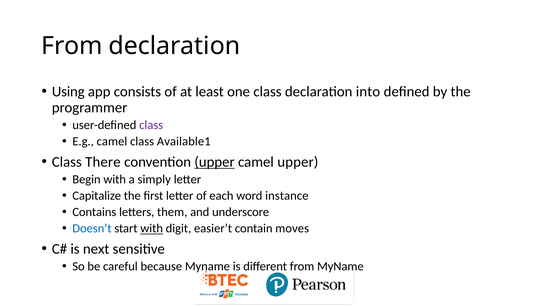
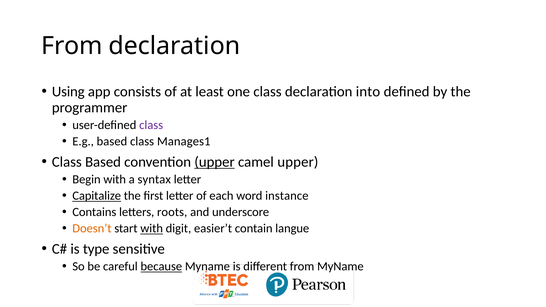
E.g camel: camel -> based (112, 142)
Available1: Available1 -> Manages1 (184, 142)
Class There: There -> Based (103, 162)
simply: simply -> syntax (154, 180)
Capitalize underline: none -> present (97, 196)
them: them -> roots (172, 212)
Doesn’t colour: blue -> orange (92, 229)
moves: moves -> langue (292, 229)
next: next -> type (96, 249)
because underline: none -> present (161, 267)
